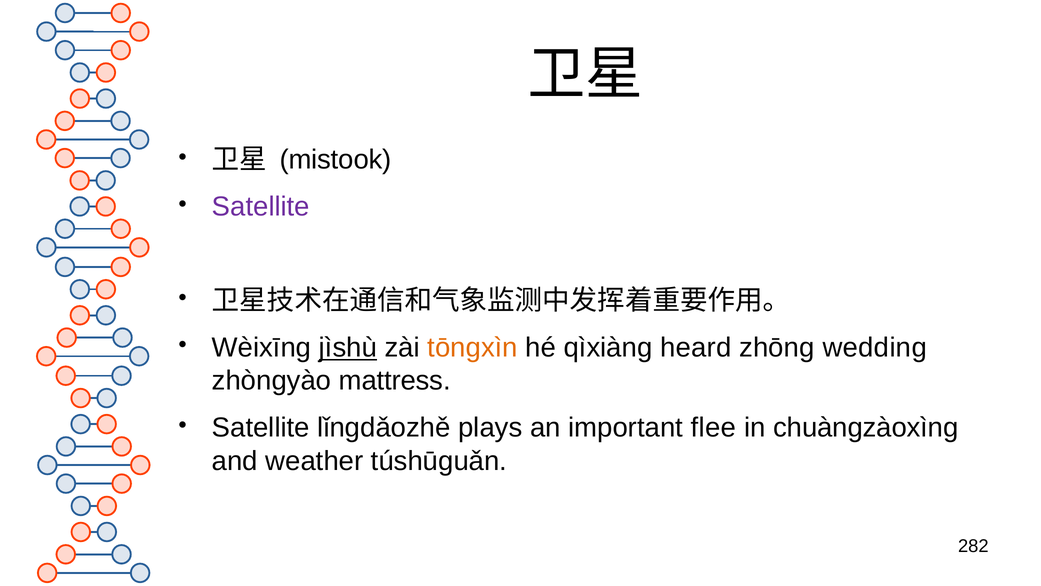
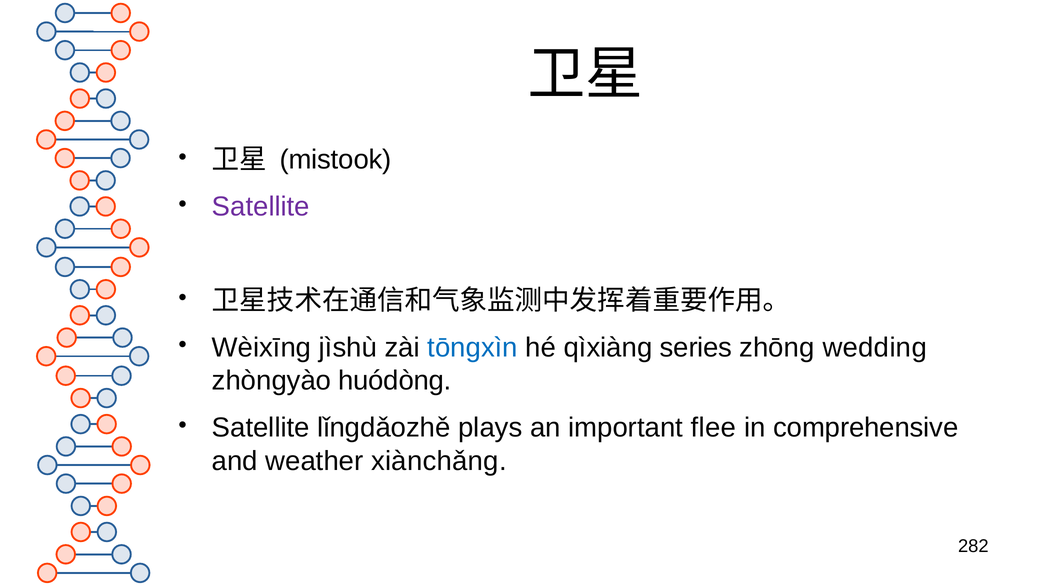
jìshù underline: present -> none (348, 348)
tōngxìn colour: orange -> blue (473, 348)
heard: heard -> series (696, 348)
mattress: mattress -> huódòng (395, 381)
chuàngzàoxìng: chuàngzàoxìng -> comprehensive (866, 428)
túshūguǎn: túshūguǎn -> xiànchǎng (439, 461)
